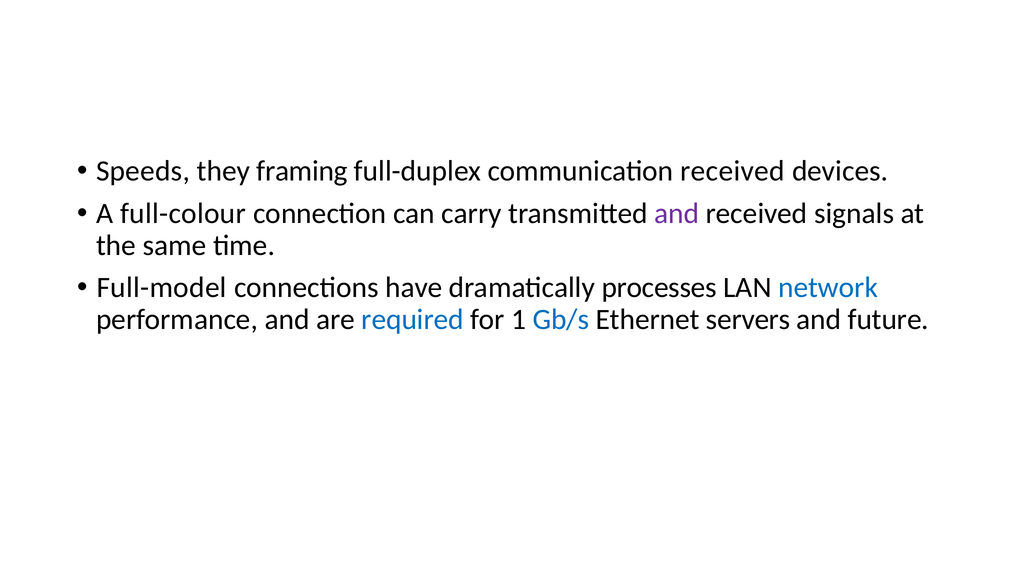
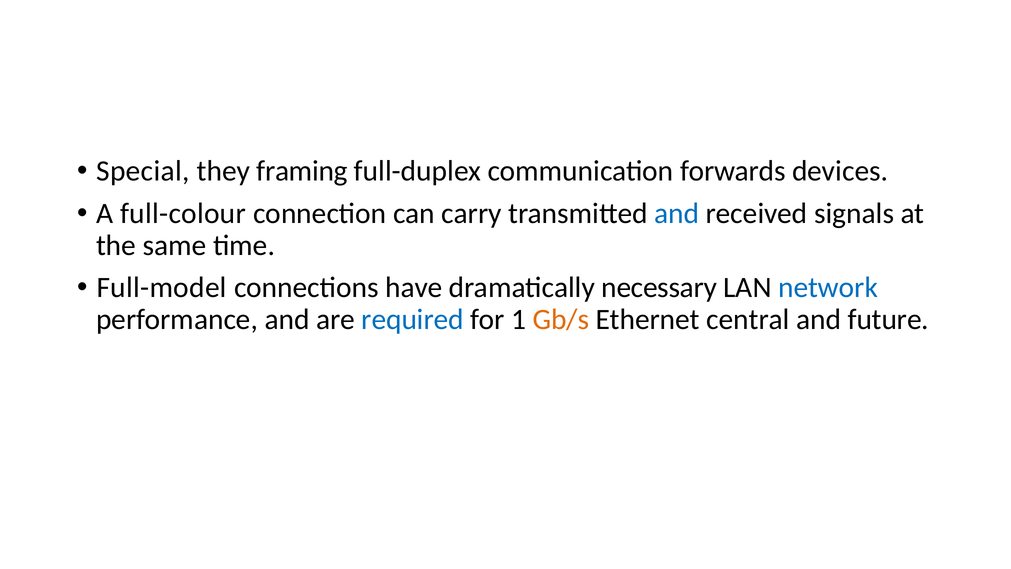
Speeds: Speeds -> Special (143, 171)
communication received: received -> forwards (733, 171)
and colour: purple -> blue (677, 213)
processes: processes -> necessary (659, 288)
Gb/s colour: blue -> orange (561, 319)
servers: servers -> central (748, 319)
